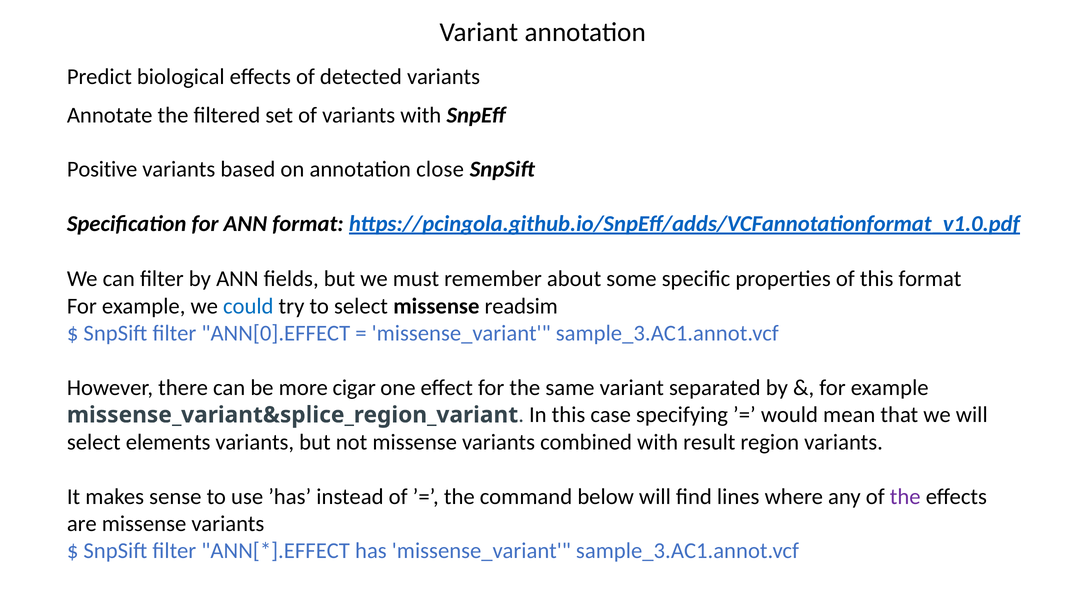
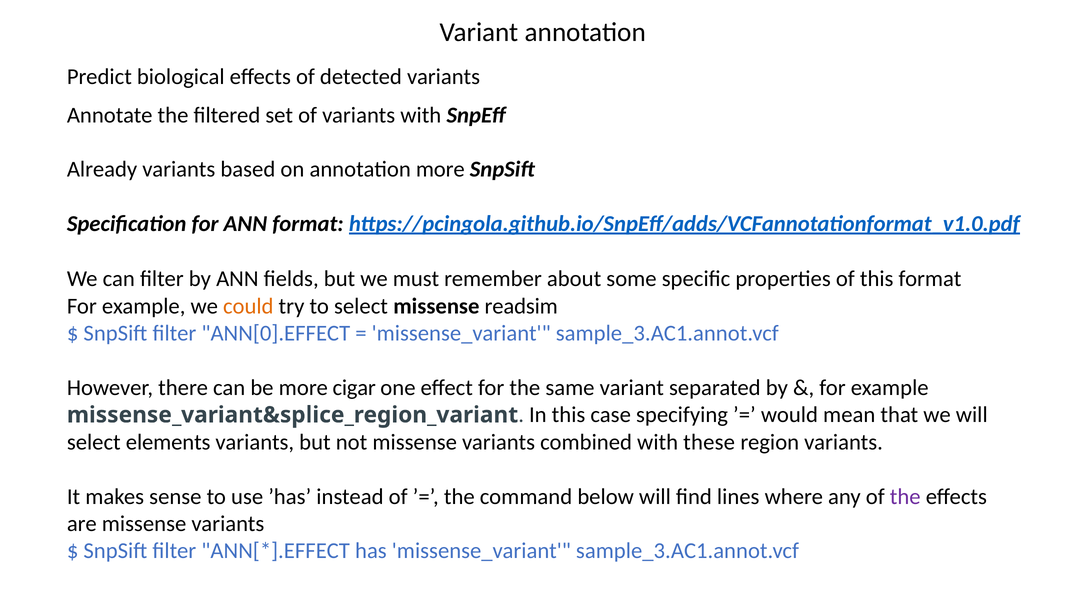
Positive: Positive -> Already (102, 169)
annotation close: close -> more (440, 169)
could colour: blue -> orange (248, 306)
result: result -> these (709, 442)
